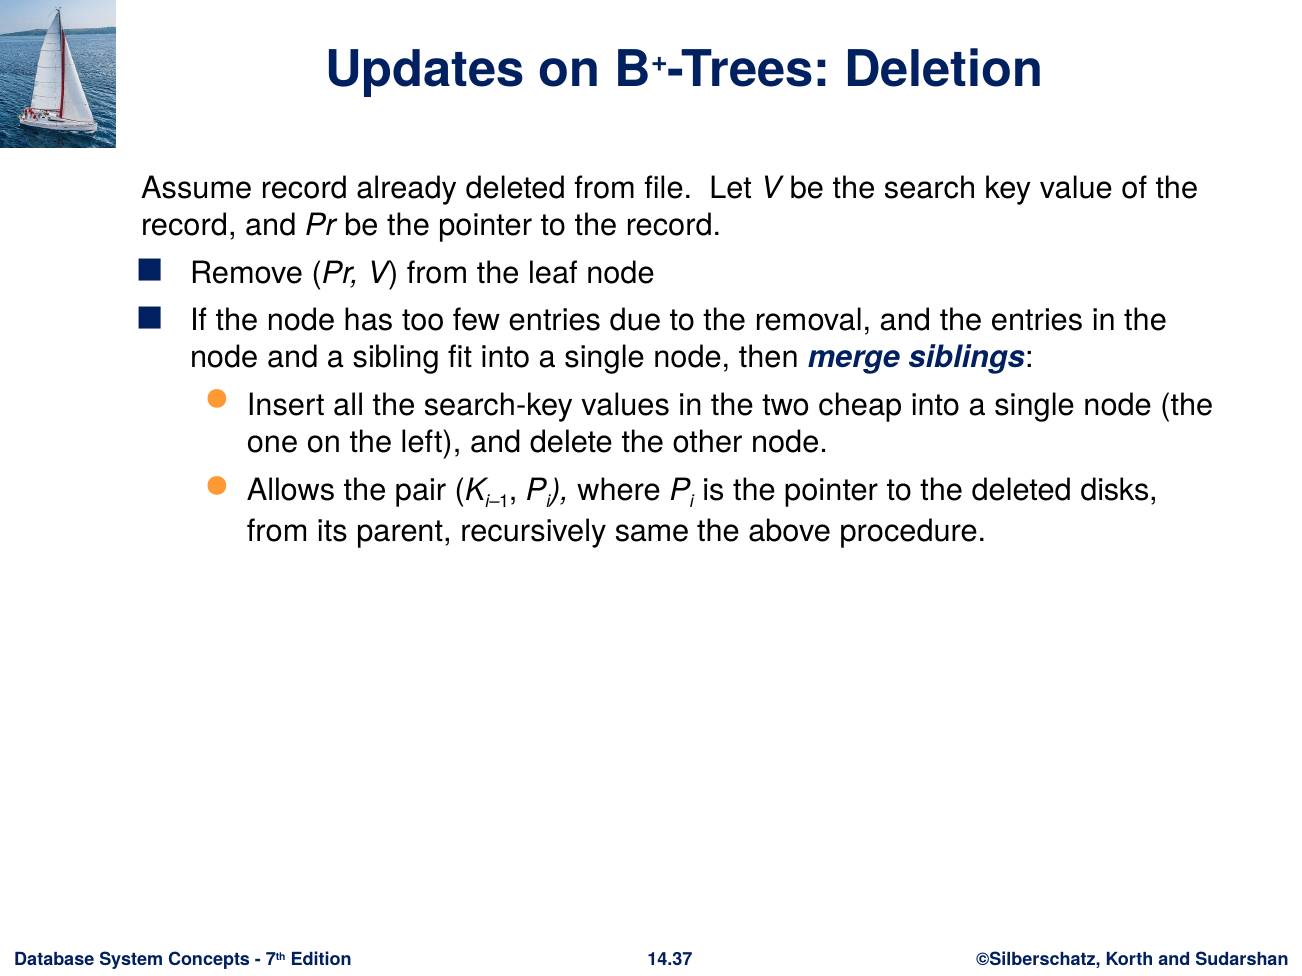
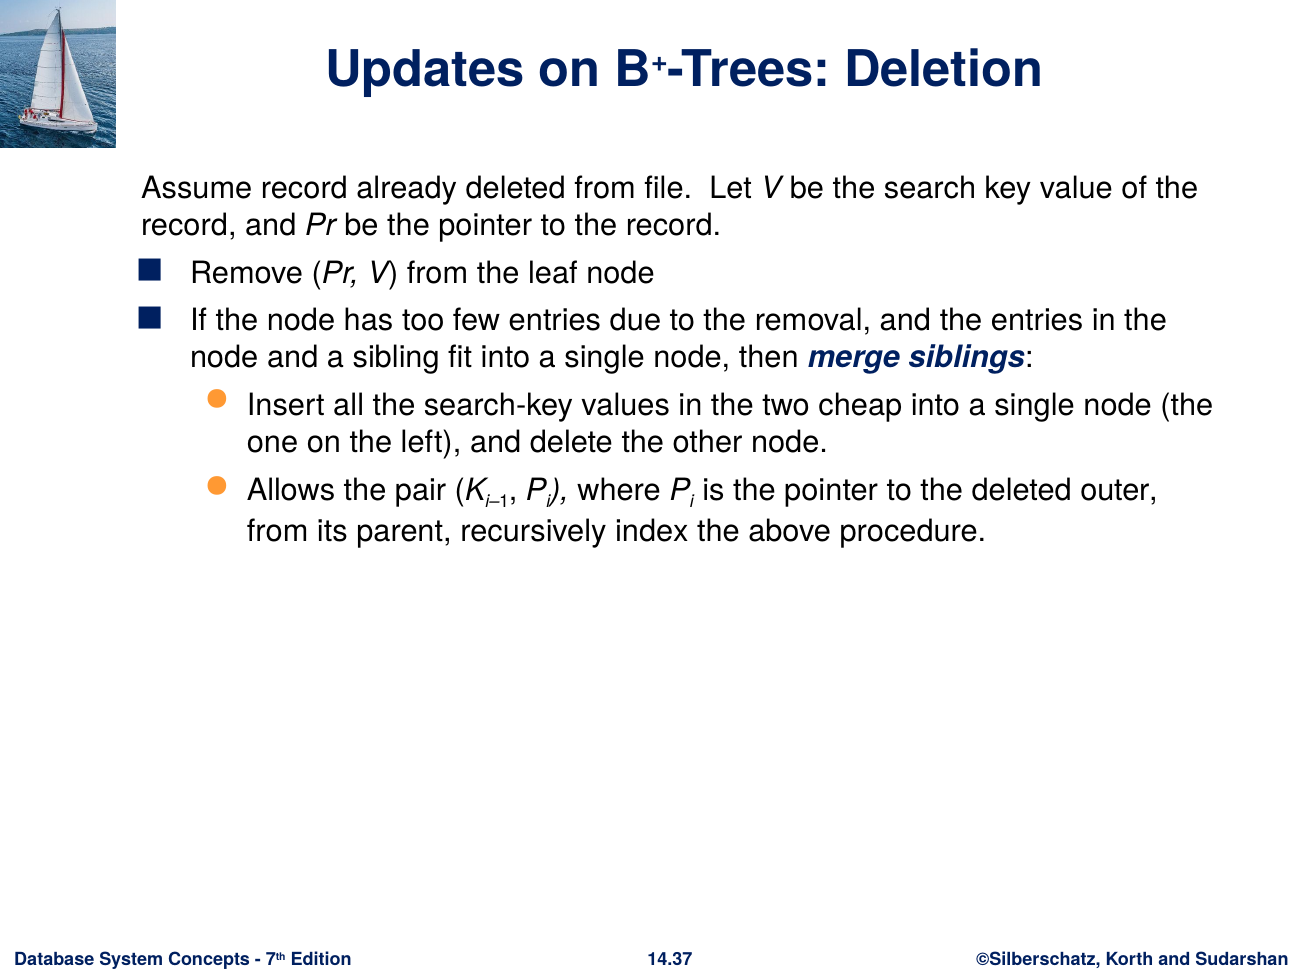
disks: disks -> outer (1119, 490)
same: same -> index (652, 532)
